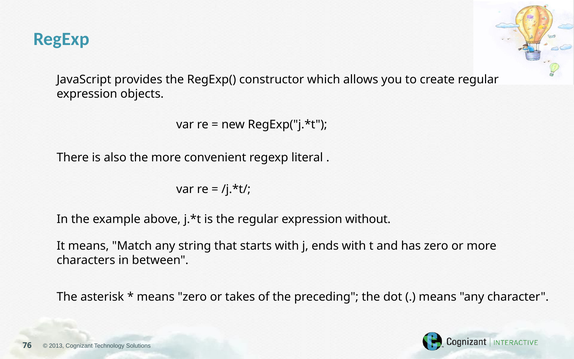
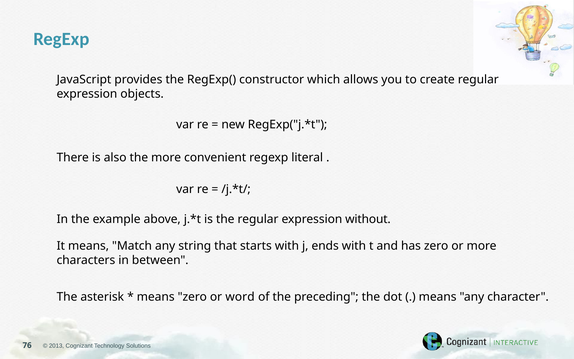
takes: takes -> word (240, 297)
